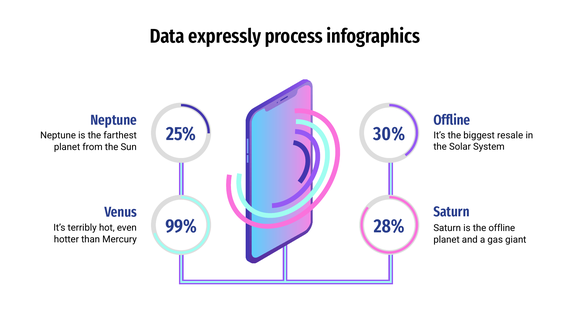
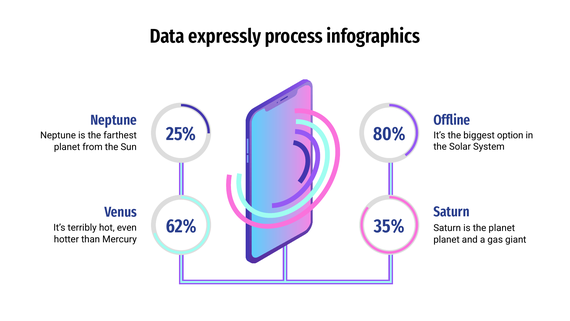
30%: 30% -> 80% (389, 134)
resale: resale -> option (510, 135)
28%: 28% -> 35% (389, 226)
99%: 99% -> 62% (181, 226)
the offline: offline -> planet (502, 228)
